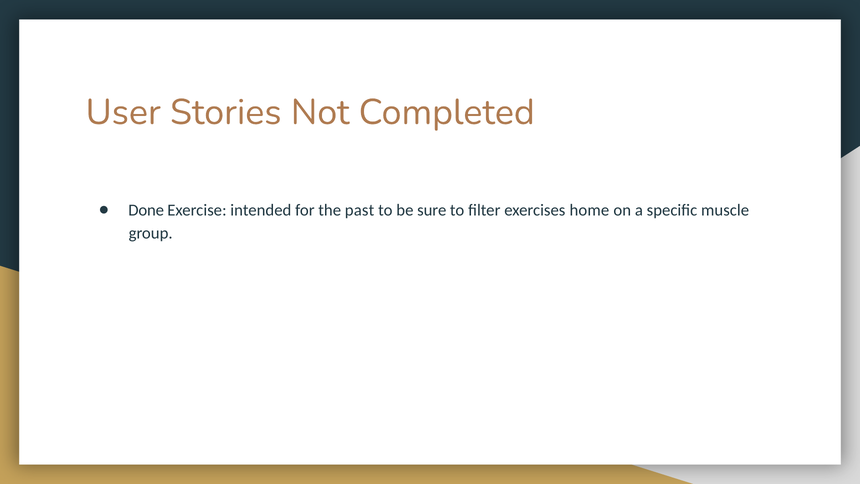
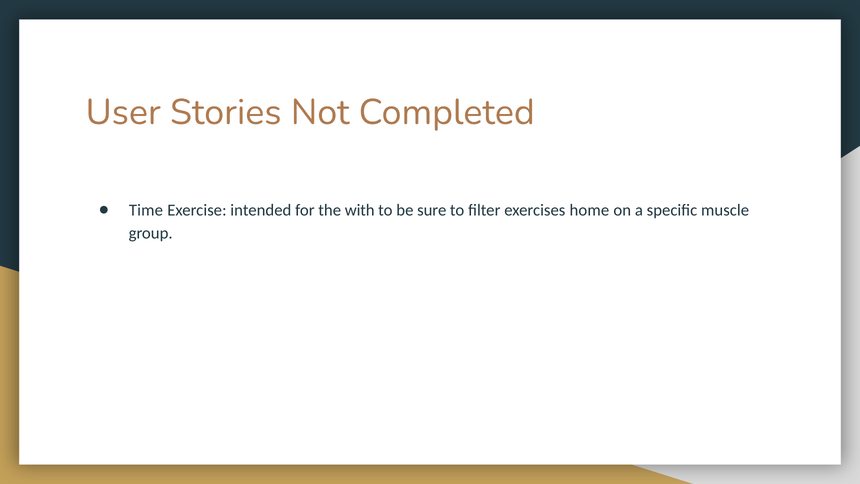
Done: Done -> Time (146, 210)
past: past -> with (360, 210)
